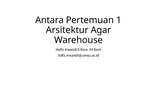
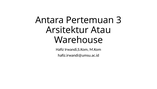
1: 1 -> 3 (119, 20)
Agar: Agar -> Atau (101, 30)
